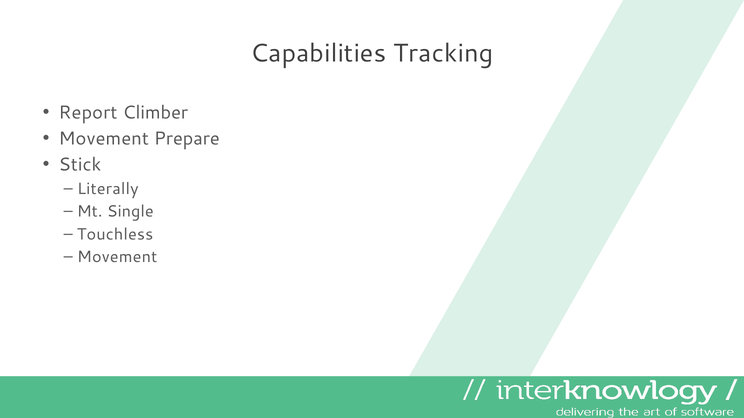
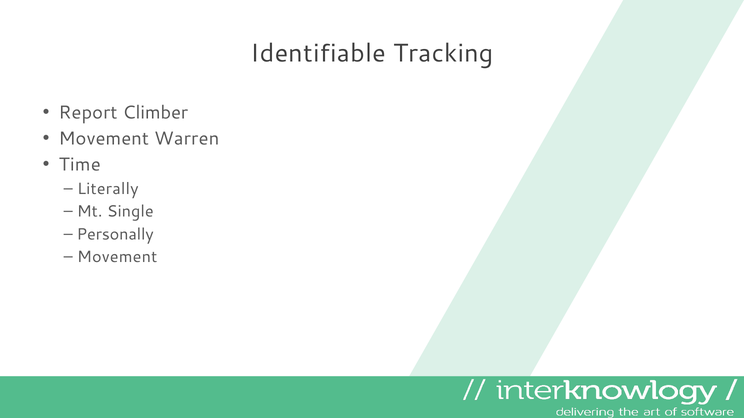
Capabilities: Capabilities -> Identifiable (318, 53)
Prepare: Prepare -> Warren (187, 139)
Stick: Stick -> Time (80, 165)
Touchless: Touchless -> Personally (115, 235)
